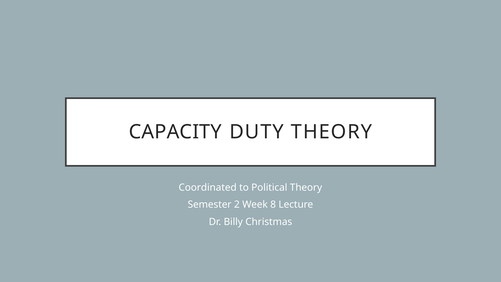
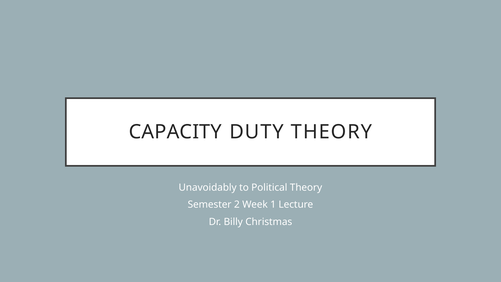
Coordinated: Coordinated -> Unavoidably (208, 187)
8: 8 -> 1 (273, 204)
